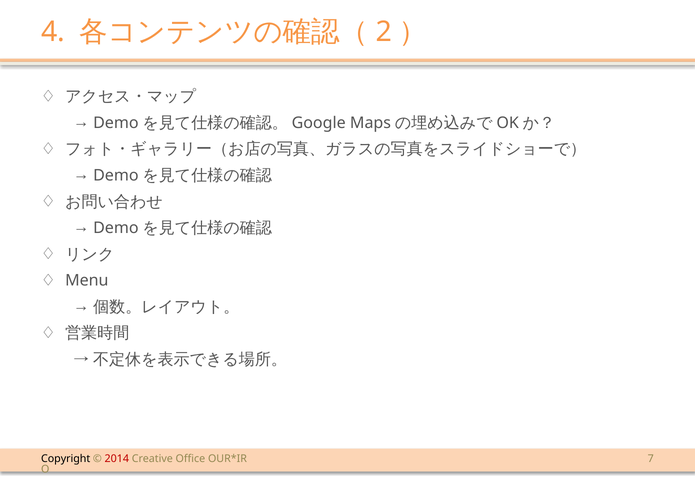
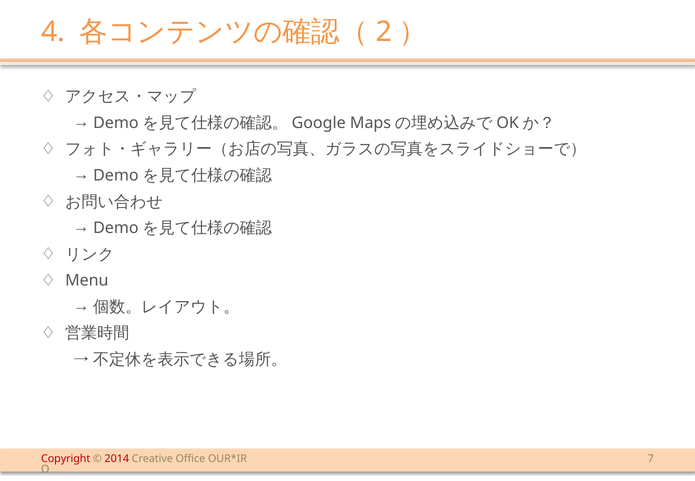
Copyright colour: black -> red (66, 459)
